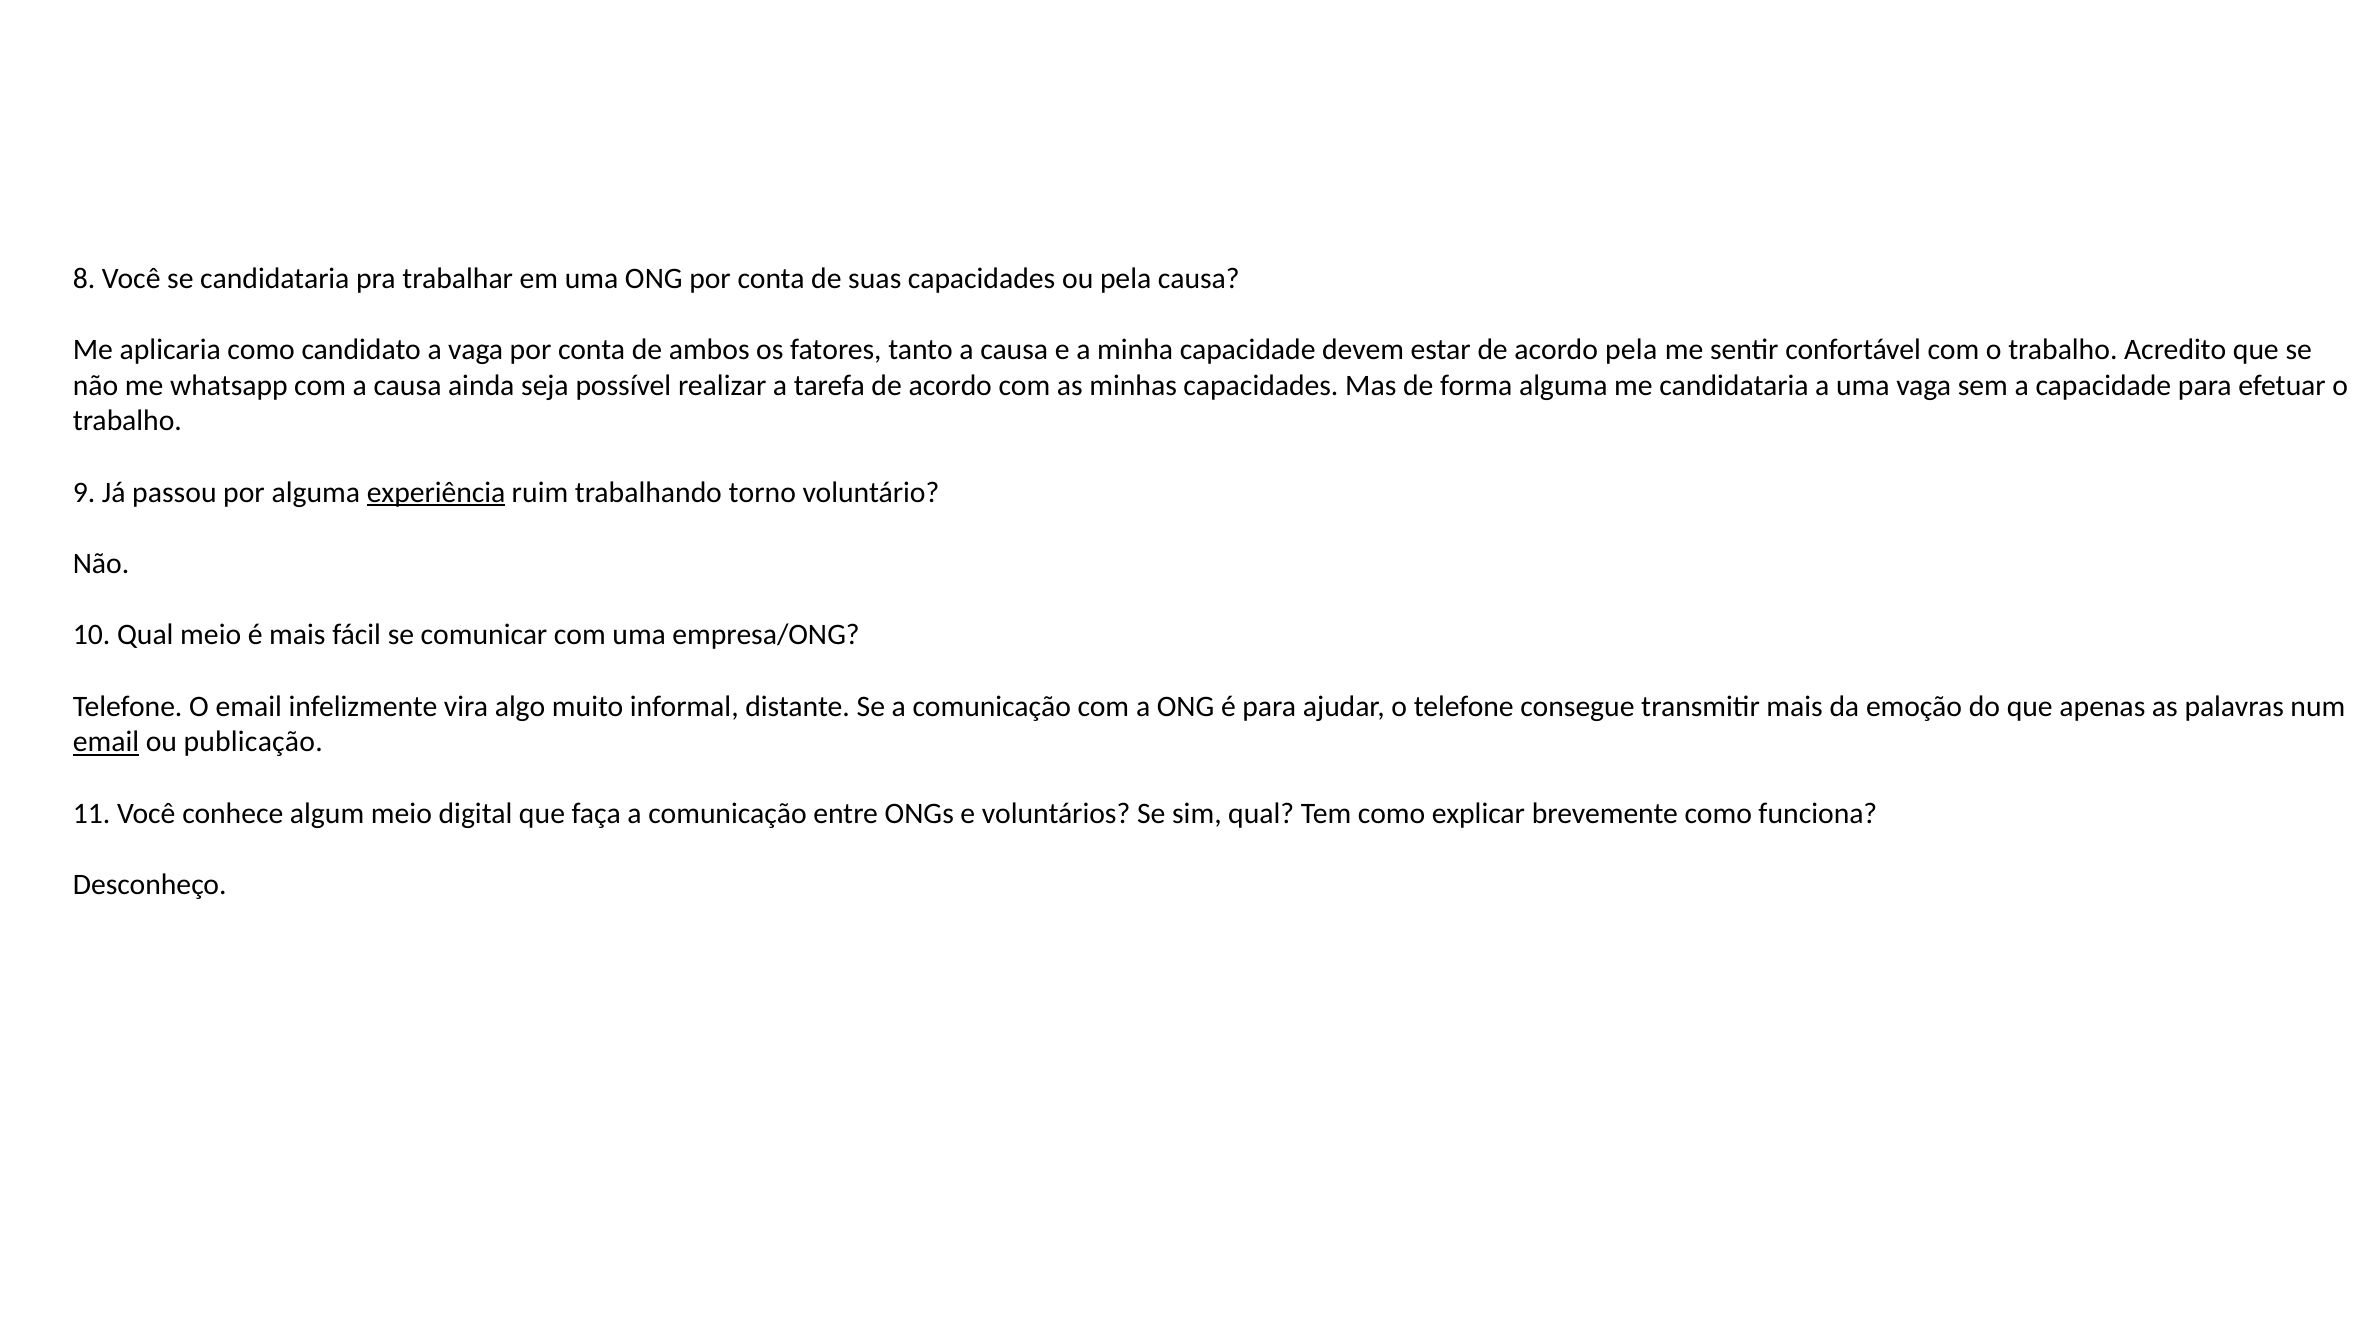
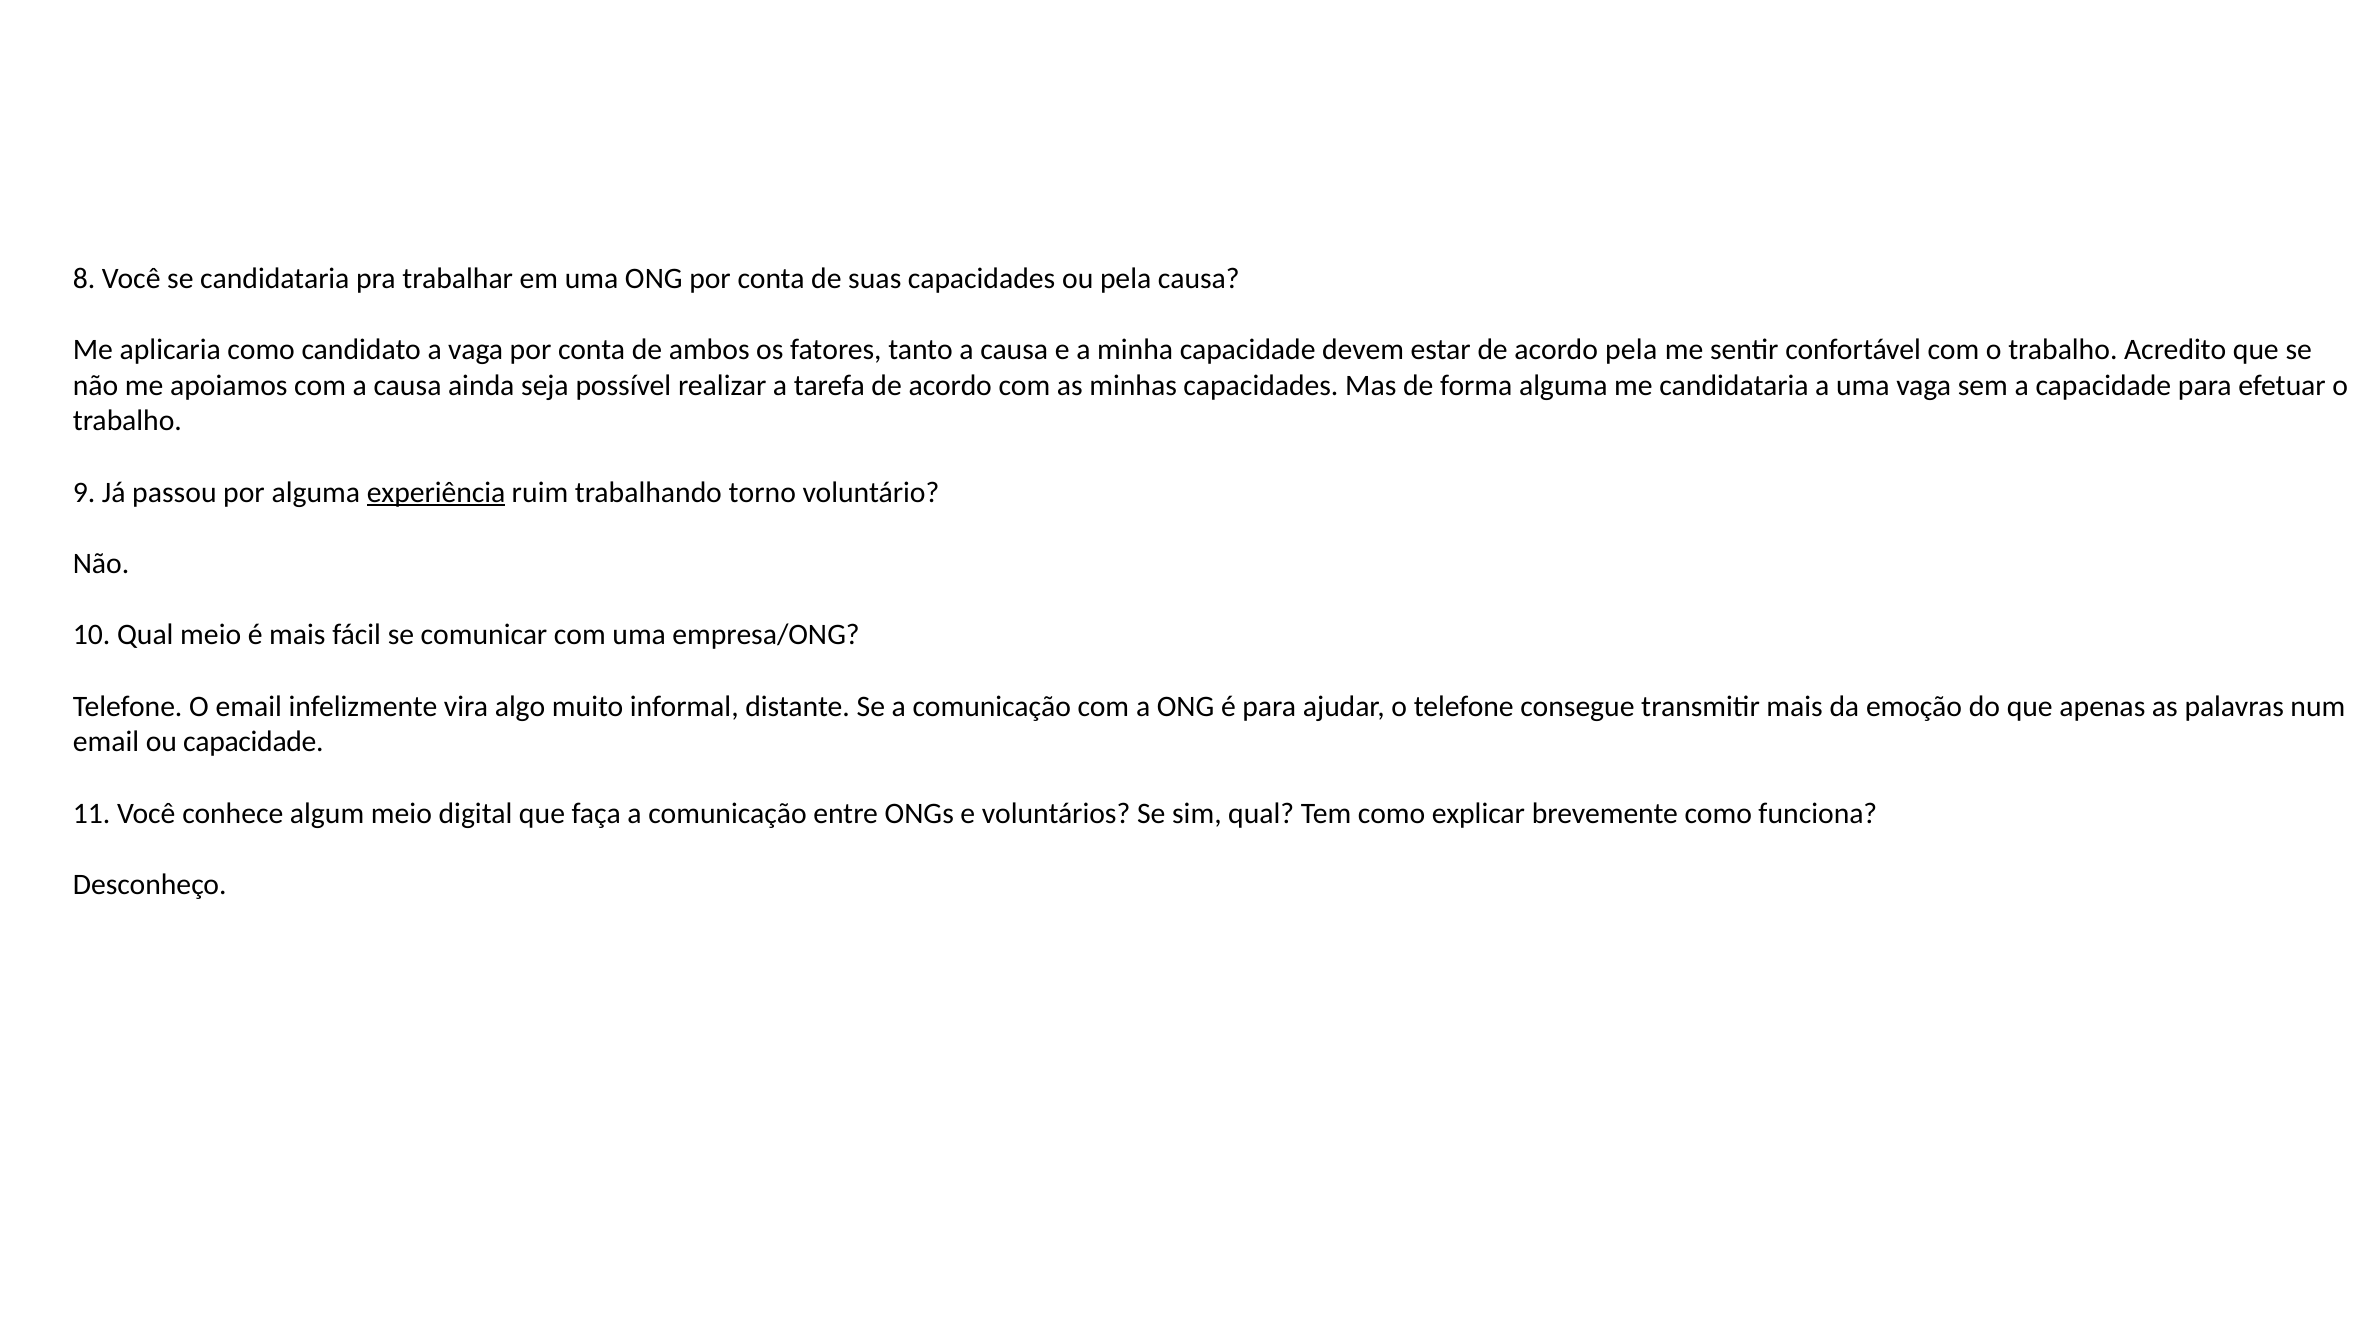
whatsapp: whatsapp -> apoiamos (229, 385)
email underline: present -> none (106, 742)
ou publicação: publicação -> capacidade (253, 742)
